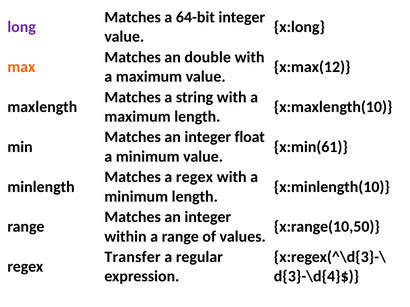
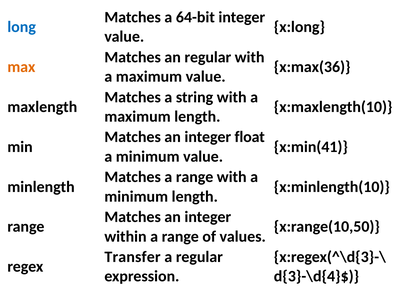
long colour: purple -> blue (22, 27)
an double: double -> regular (208, 57)
x:max(12: x:max(12 -> x:max(36 (312, 67)
x:min(61: x:min(61 -> x:min(41 (311, 147)
Matches a regex: regex -> range (195, 177)
